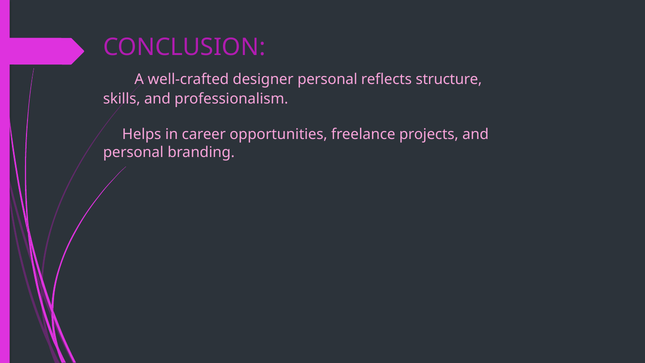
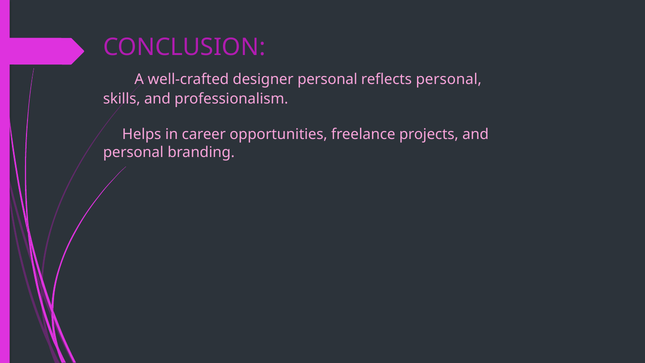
reflects structure: structure -> personal (449, 79)
